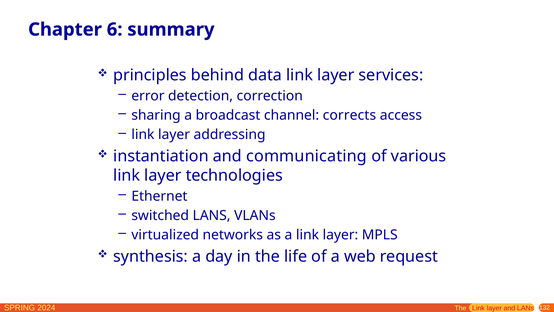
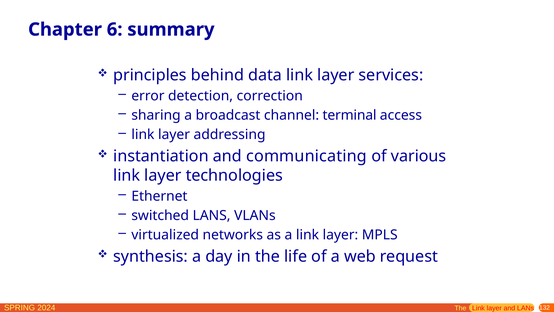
corrects: corrects -> terminal (350, 115)
